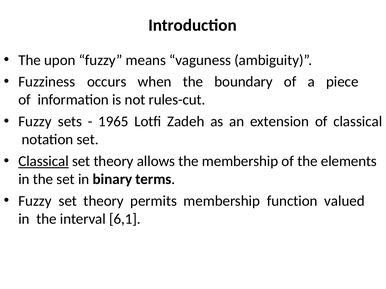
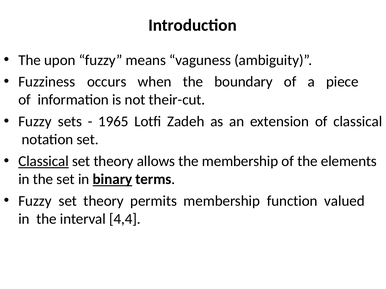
rules-cut: rules-cut -> their-cut (177, 100)
binary underline: none -> present (112, 180)
6,1: 6,1 -> 4,4 (125, 219)
